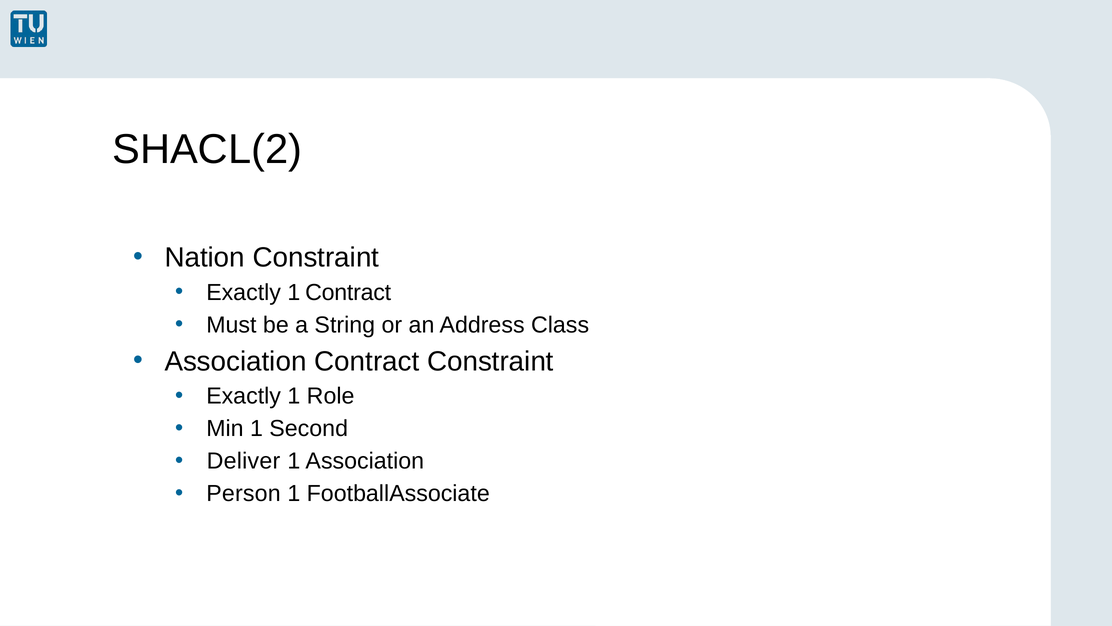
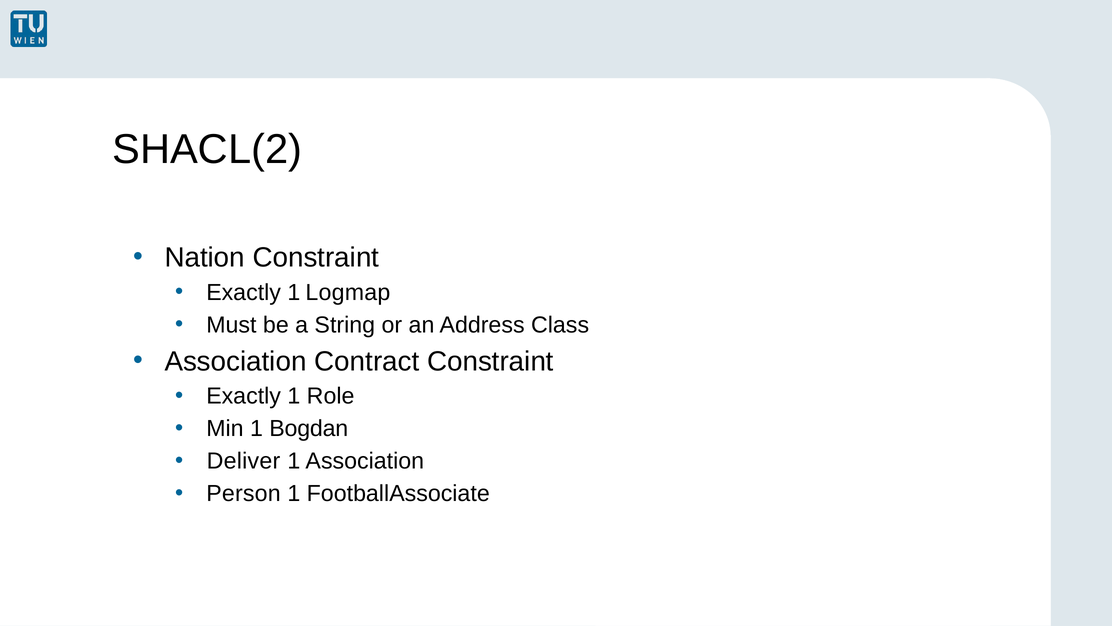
1 Contract: Contract -> Logmap (348, 292)
Second: Second -> Bogdan (309, 428)
